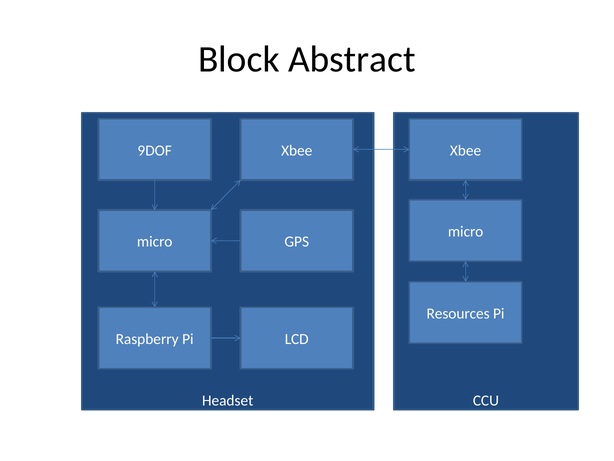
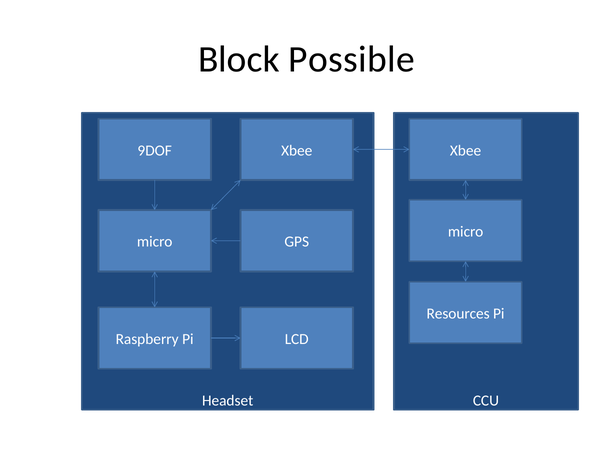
Abstract: Abstract -> Possible (352, 59)
